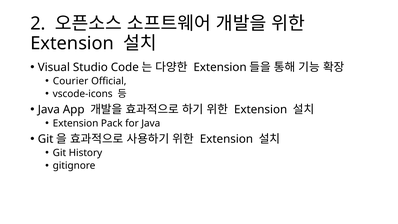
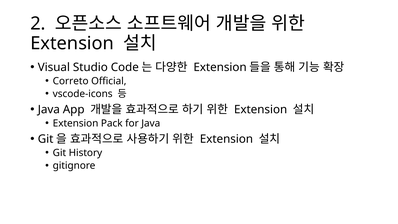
Courier: Courier -> Correto (71, 81)
